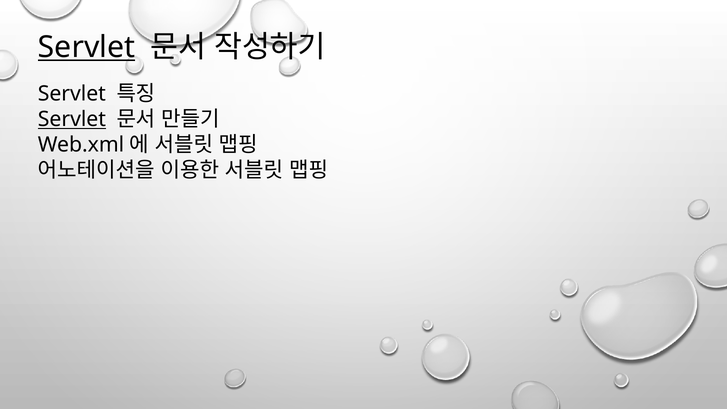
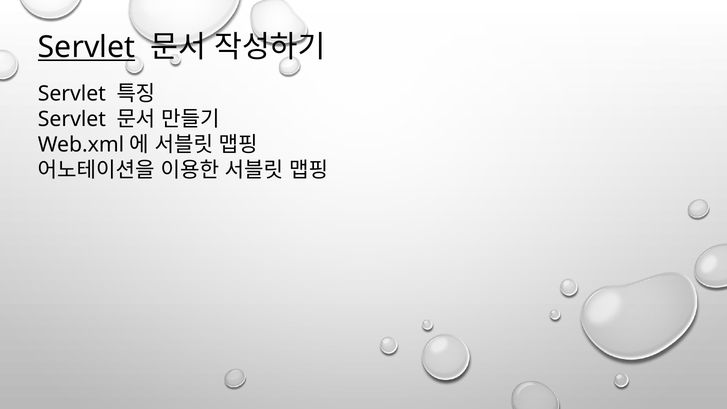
Servlet underline: present -> none (72, 119)
